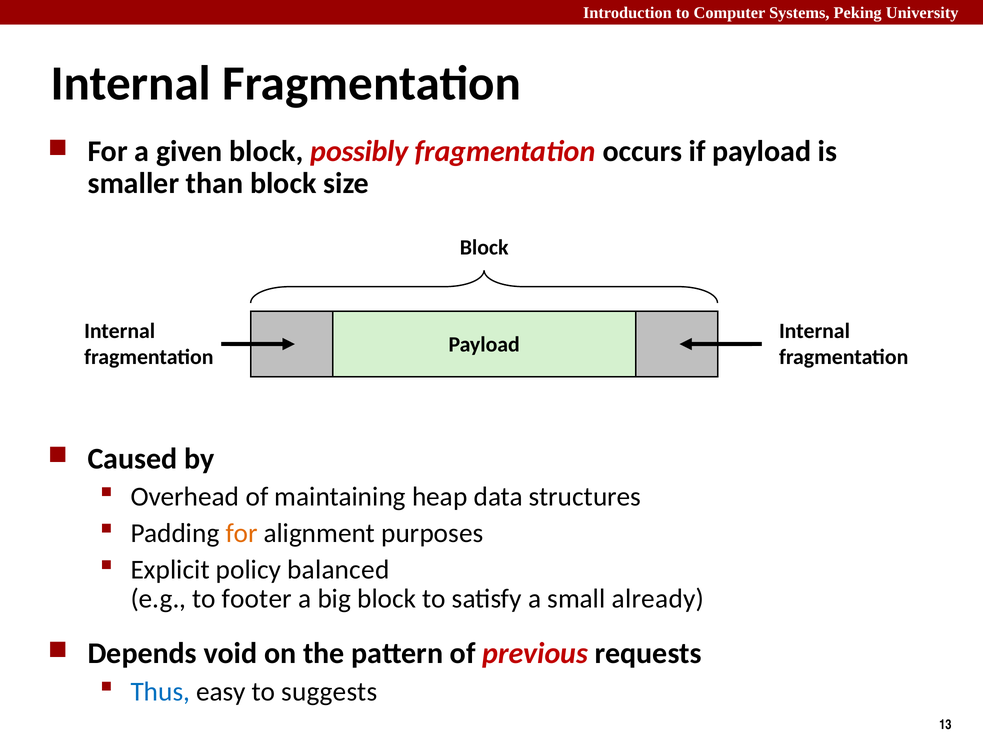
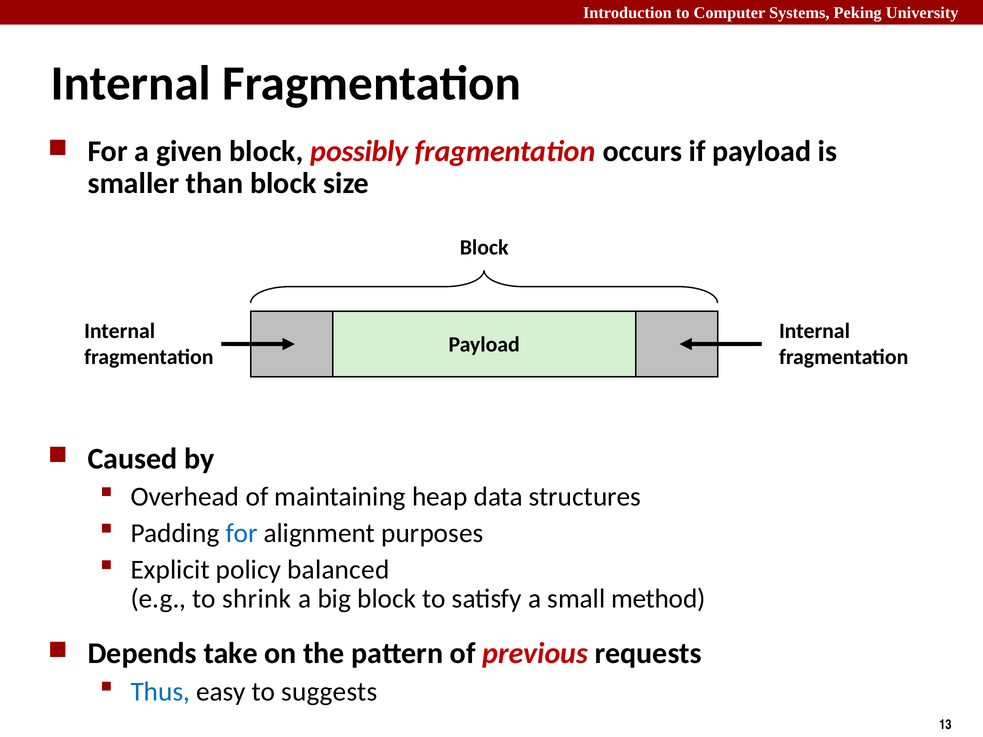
for colour: orange -> blue (242, 534)
footer: footer -> shrink (257, 599)
already: already -> method (658, 599)
void: void -> take (231, 654)
